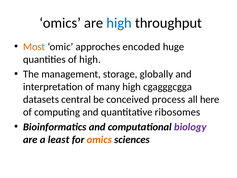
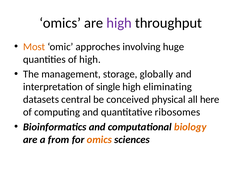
high colour: blue -> purple (119, 23)
encoded: encoded -> involving (142, 47)
many: many -> single (108, 87)
cgagggcgga: cgagggcgga -> eliminating (168, 87)
process: process -> physical (169, 99)
biology colour: purple -> orange (190, 127)
least: least -> from (59, 139)
